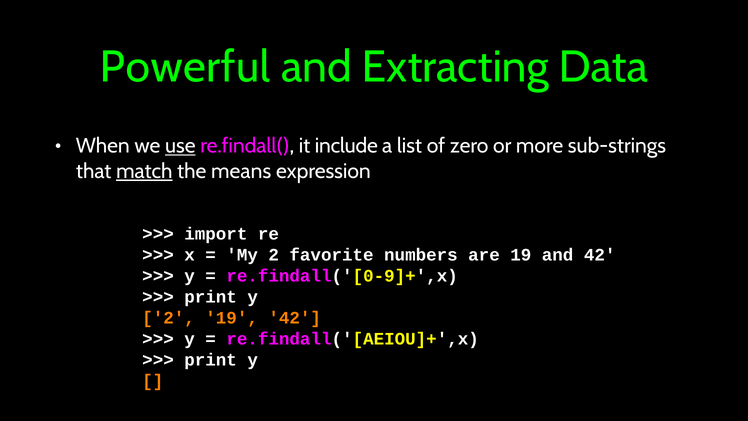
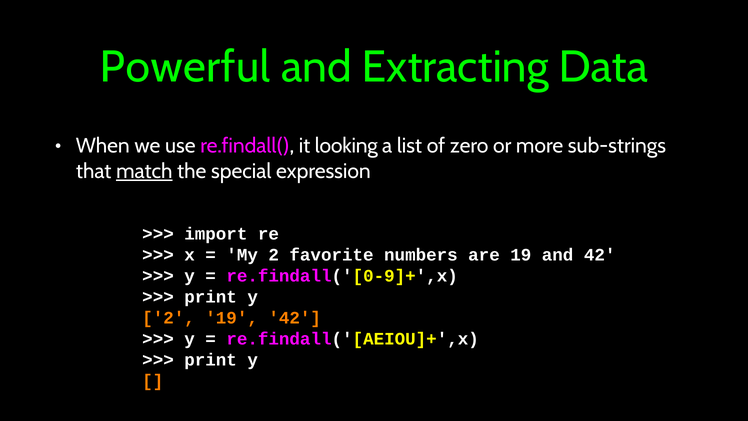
use underline: present -> none (180, 146)
include: include -> looking (346, 146)
means: means -> special (241, 171)
